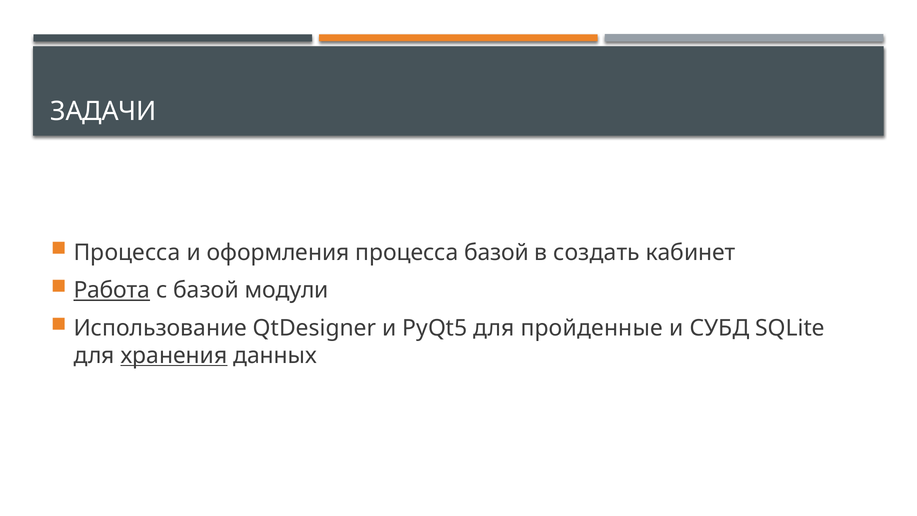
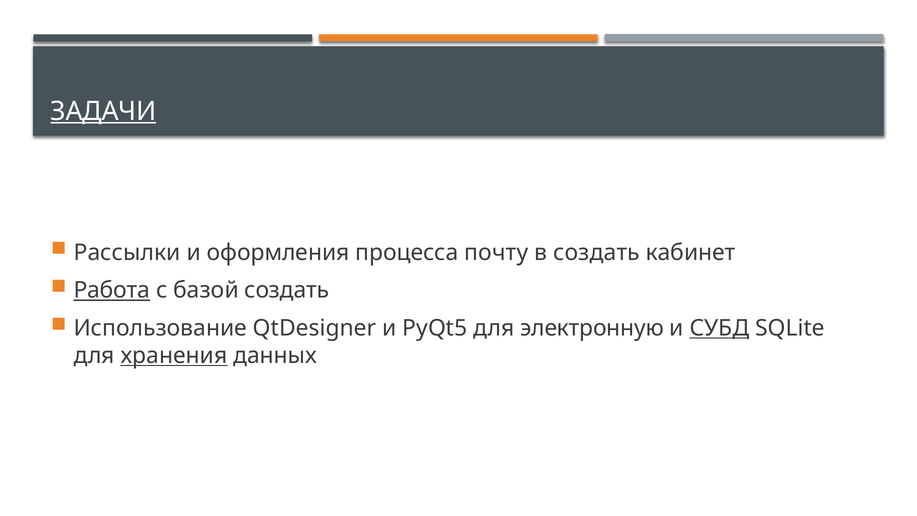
ЗАДАЧИ underline: none -> present (103, 111)
Процесса: Процесса -> Рассылки (127, 252)
процесса базой: базой -> почту (496, 252)
базой модули: модули -> создать (287, 290)
пройденные: пройденные -> электронную (592, 328)
СУБД underline: none -> present (719, 328)
